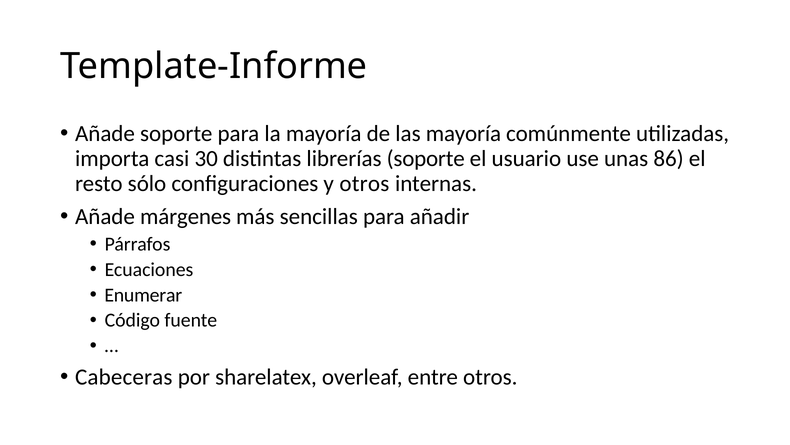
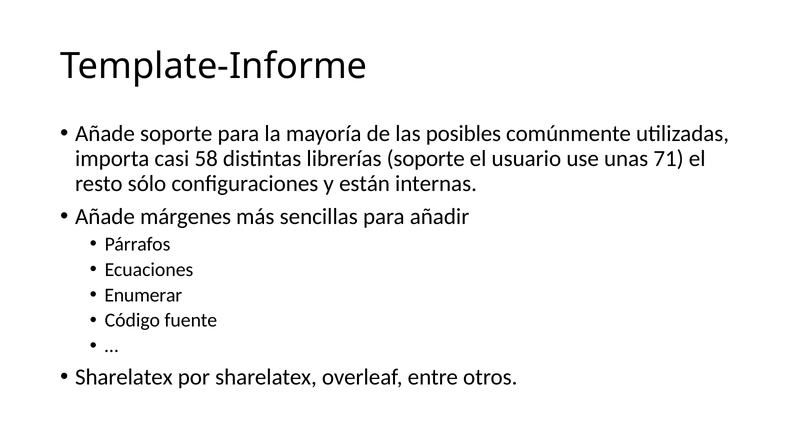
las mayoría: mayoría -> posibles (463, 134)
30: 30 -> 58 (206, 158)
86: 86 -> 71 (669, 158)
y otros: otros -> están (365, 183)
Cabeceras: Cabeceras -> Sharelatex (124, 377)
